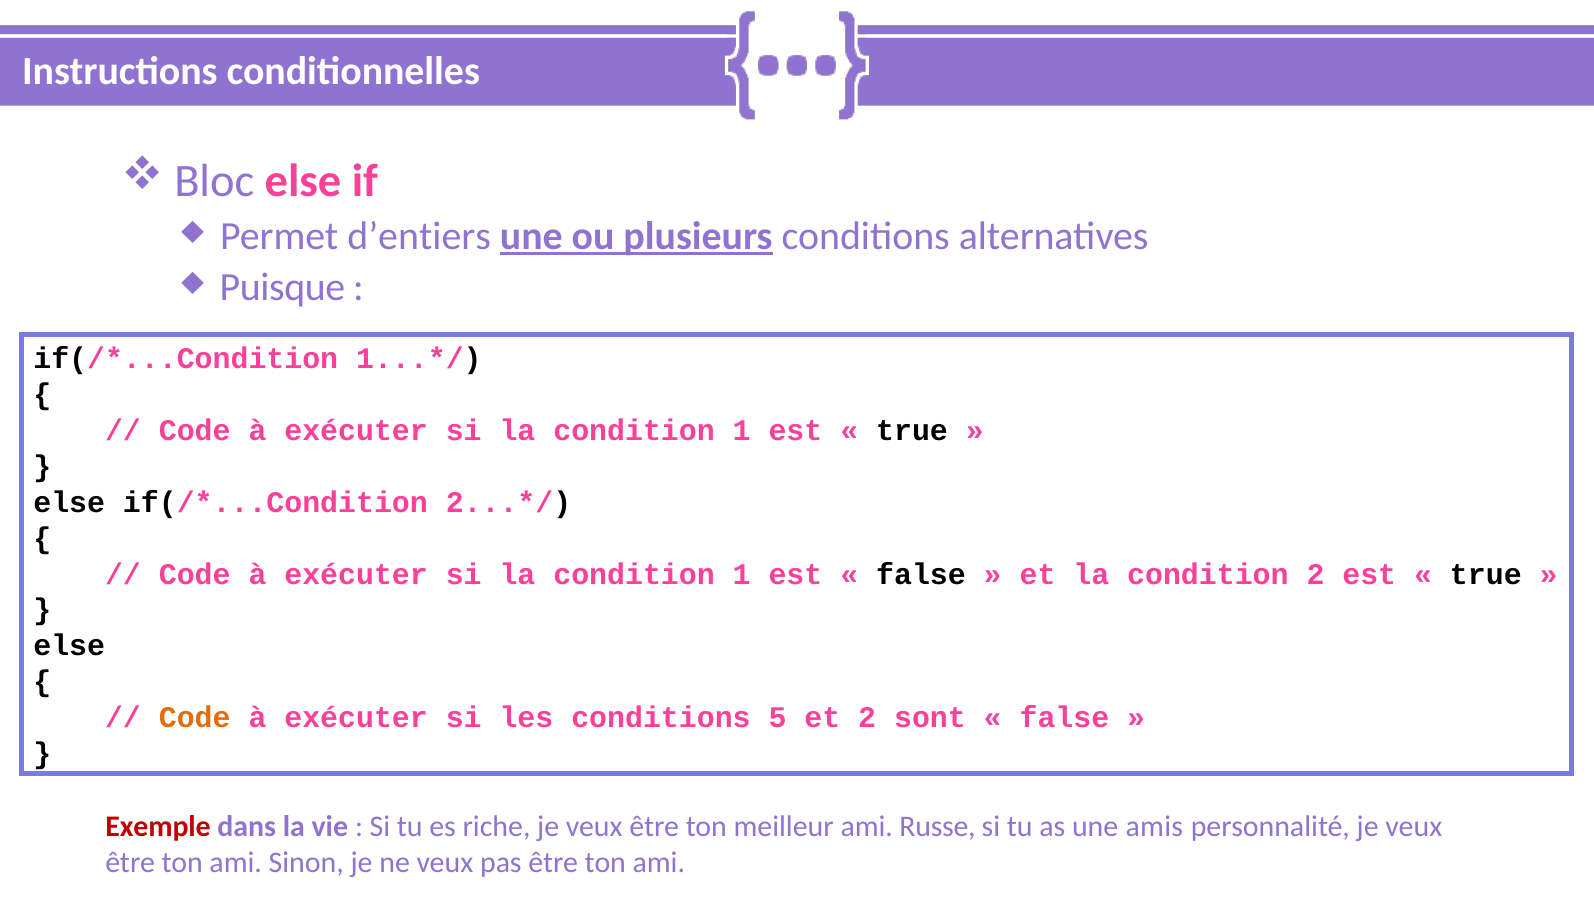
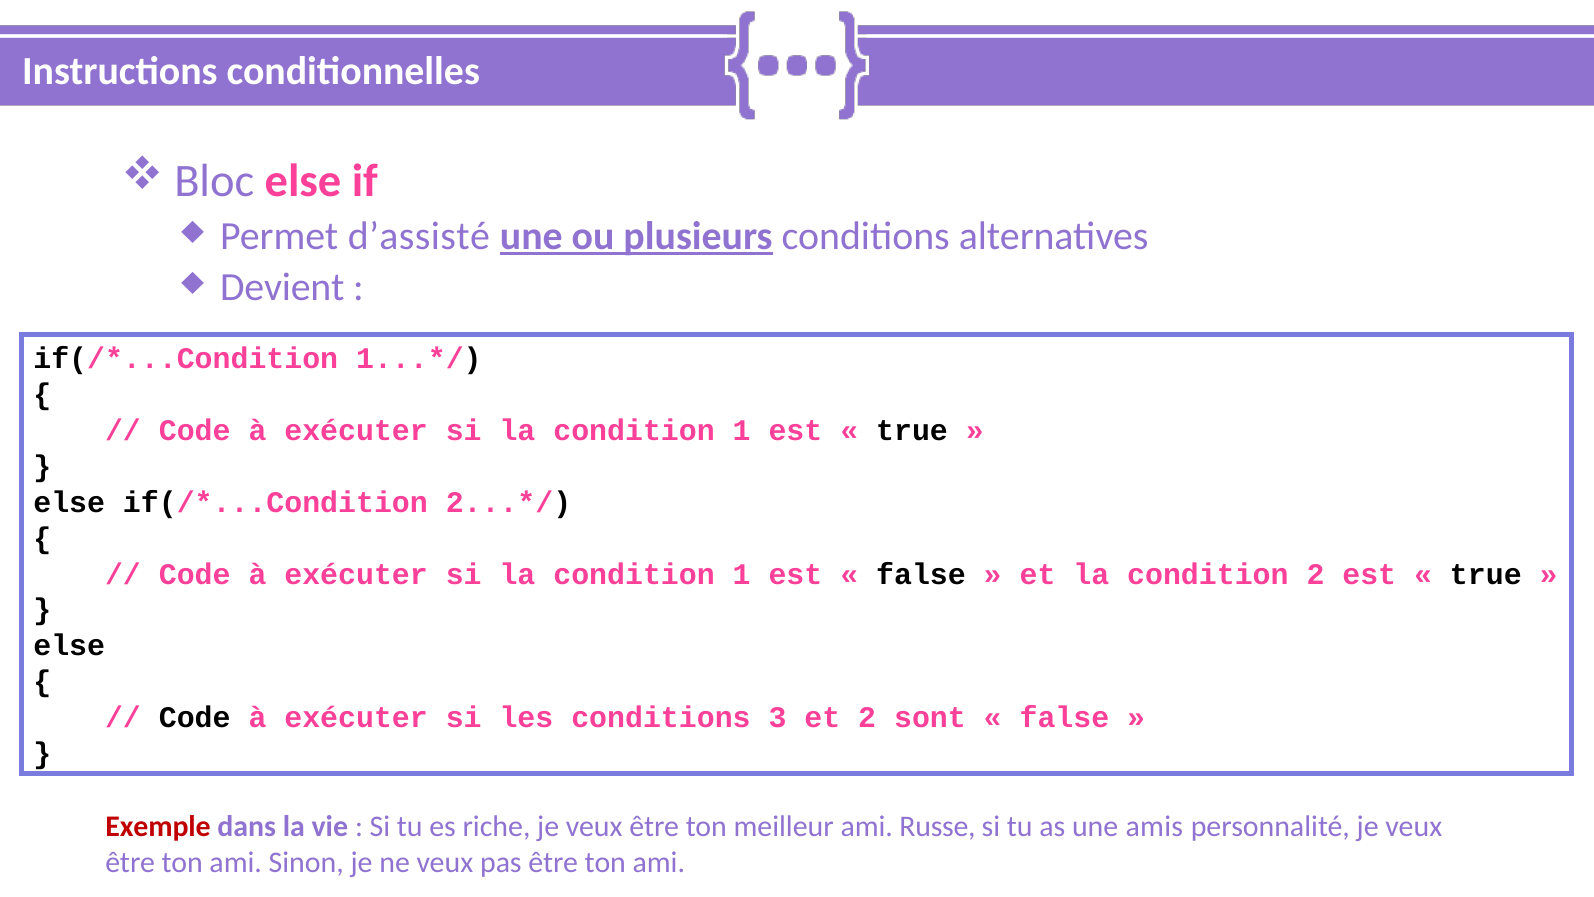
d’entiers: d’entiers -> d’assisté (419, 236)
Puisque: Puisque -> Devient (282, 288)
Code colour: orange -> black (195, 717)
5: 5 -> 3 (778, 717)
